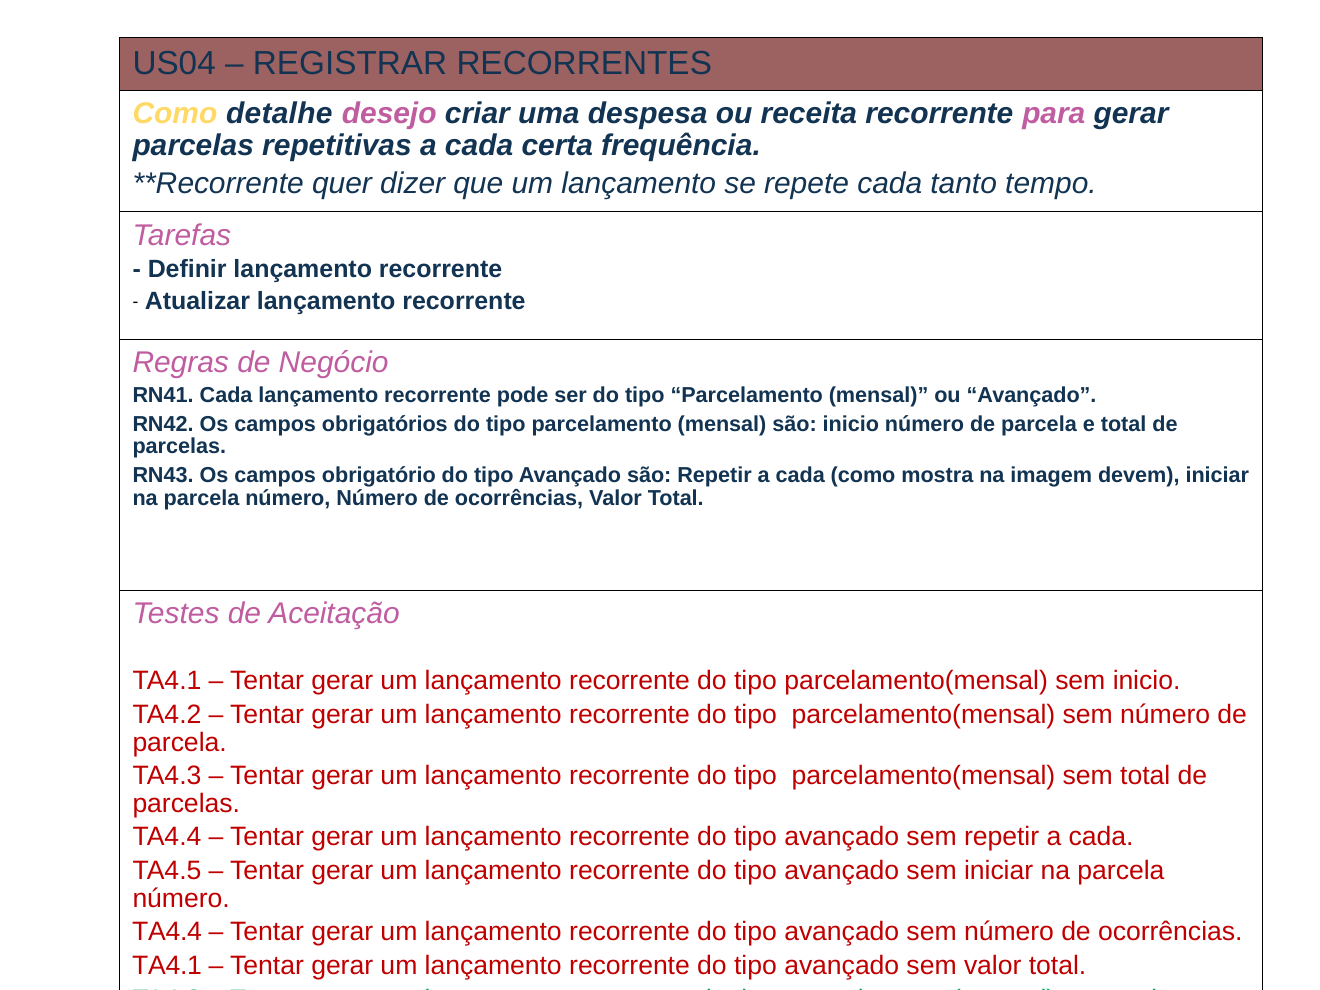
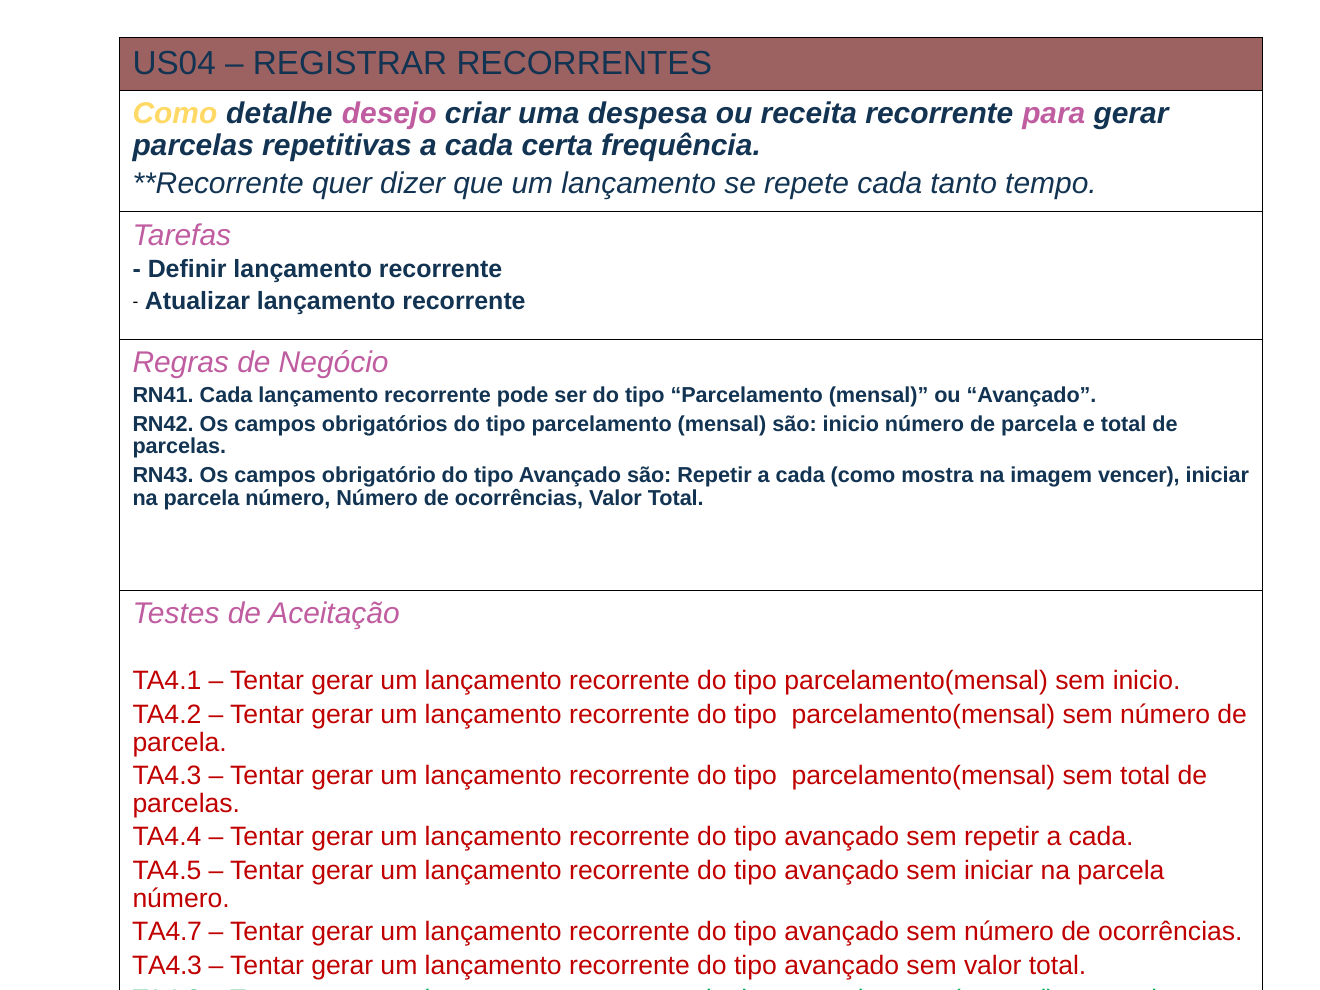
devem: devem -> vencer (1139, 475)
TA4.4: TA4.4 -> TA4.7 (167, 932)
TA4.1: TA4.1 -> TA4.3 (167, 966)
